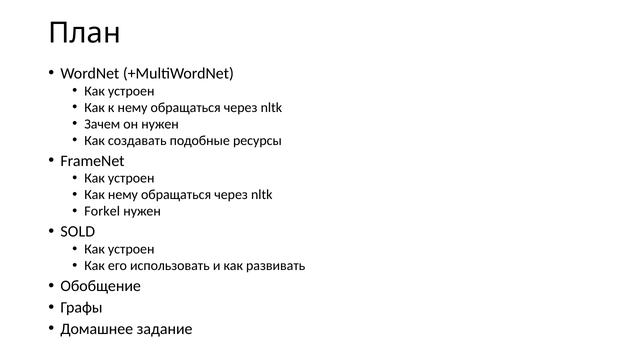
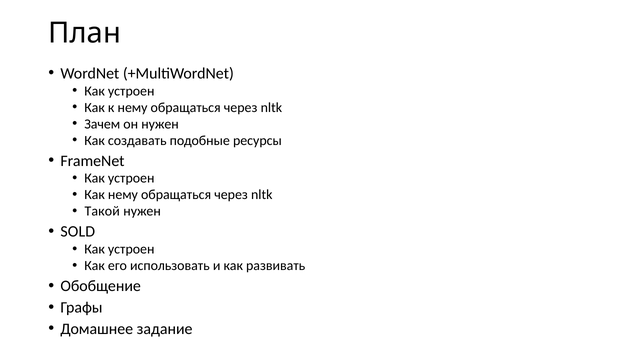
Forkel: Forkel -> Такой (102, 211)
